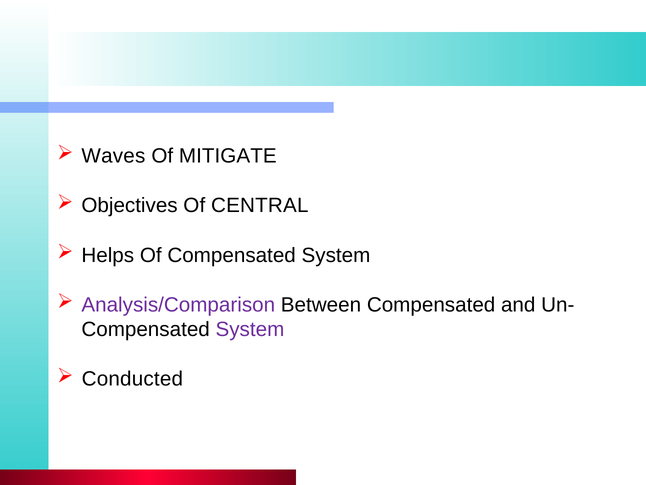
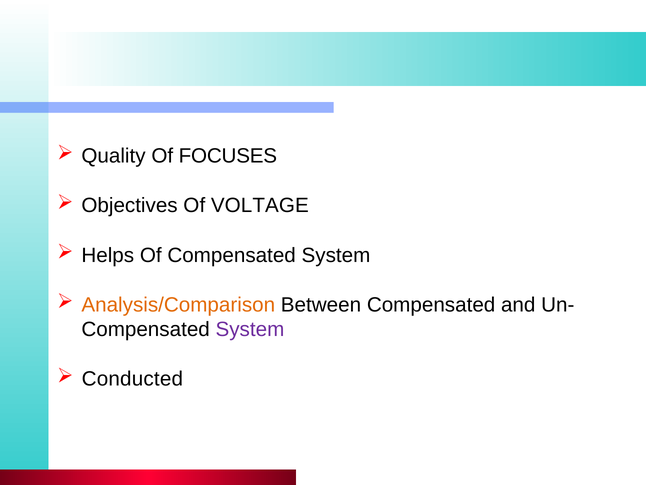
Waves: Waves -> Quality (114, 156)
MITIGATE: MITIGATE -> FOCUSES (228, 156)
CENTRAL: CENTRAL -> VOLTAGE (260, 205)
Analysis/Comparison colour: purple -> orange (178, 304)
